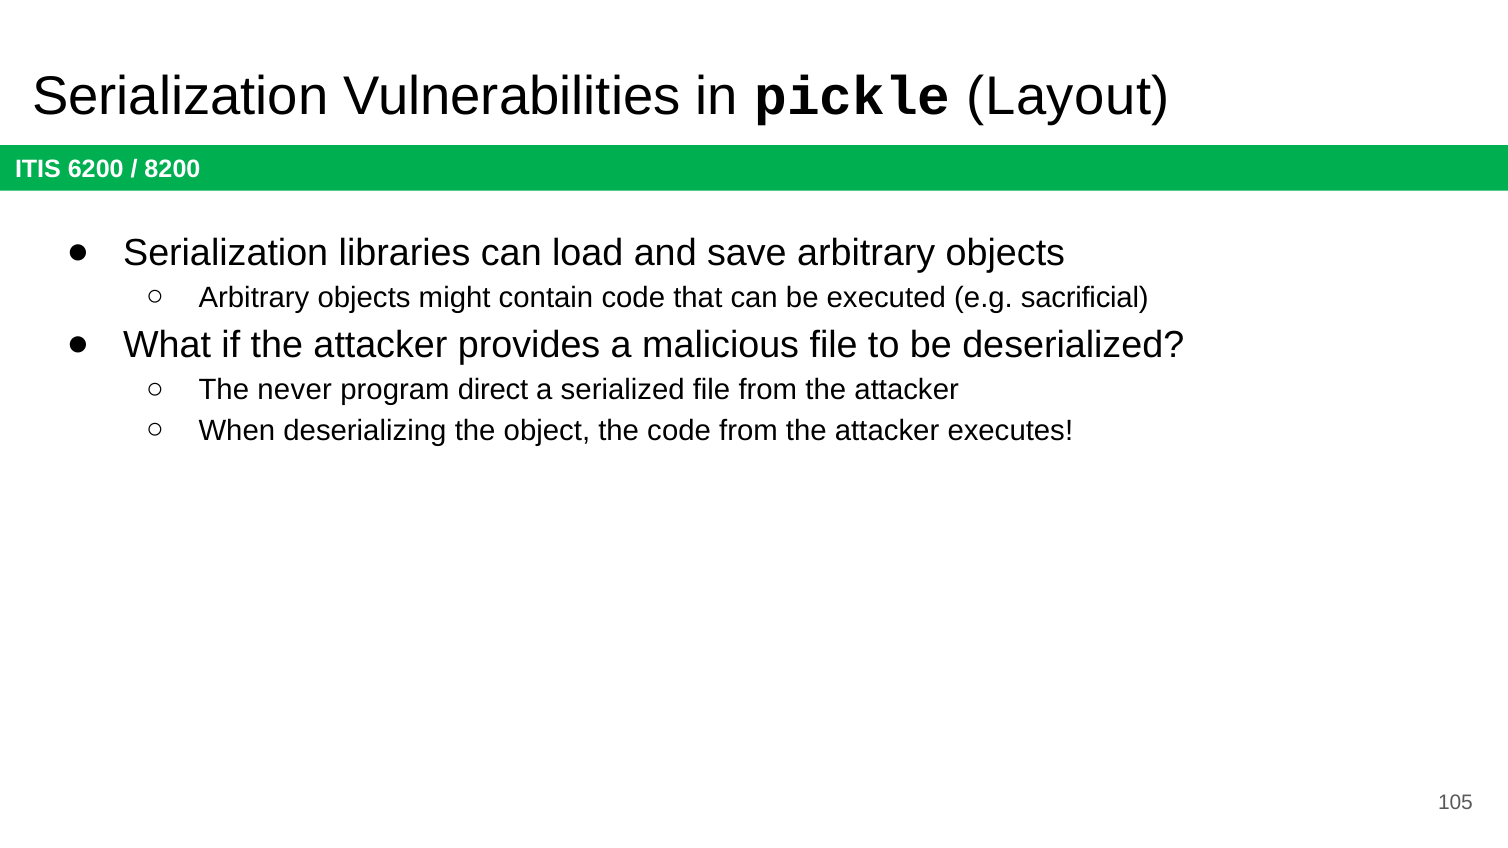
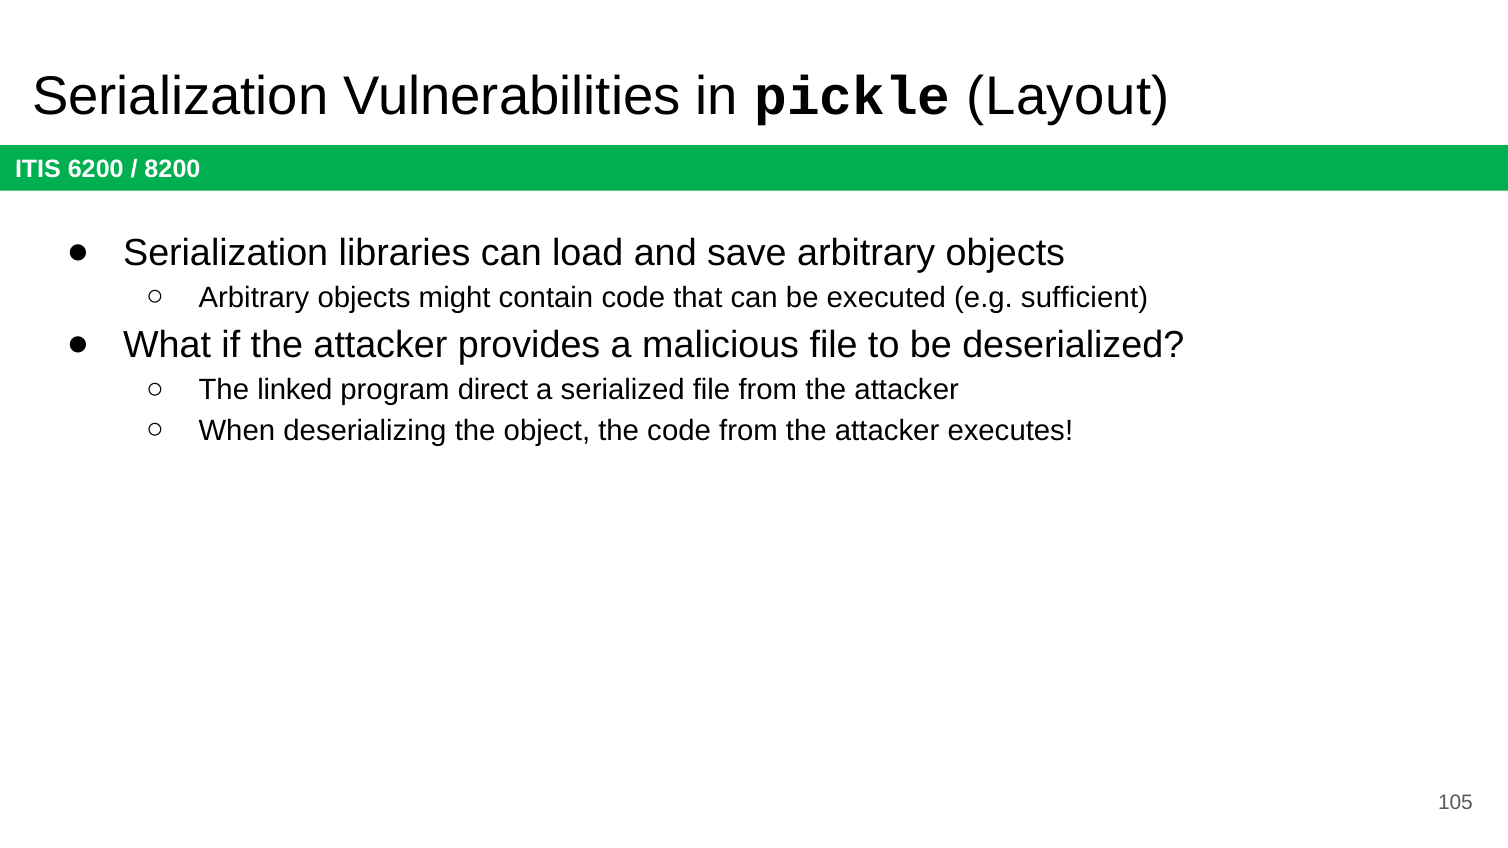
sacrificial: sacrificial -> sufficient (1085, 298)
never: never -> linked (295, 390)
